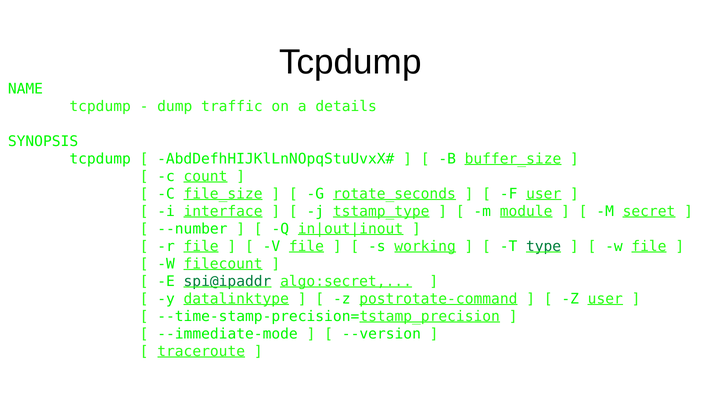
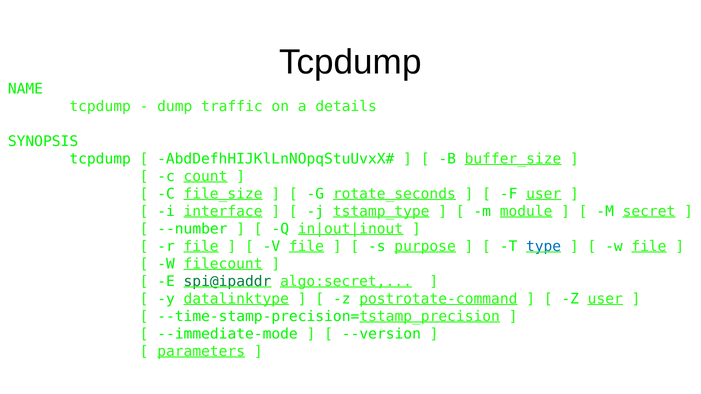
working: working -> purpose (425, 247)
type colour: green -> blue (544, 247)
traceroute: traceroute -> parameters (201, 352)
